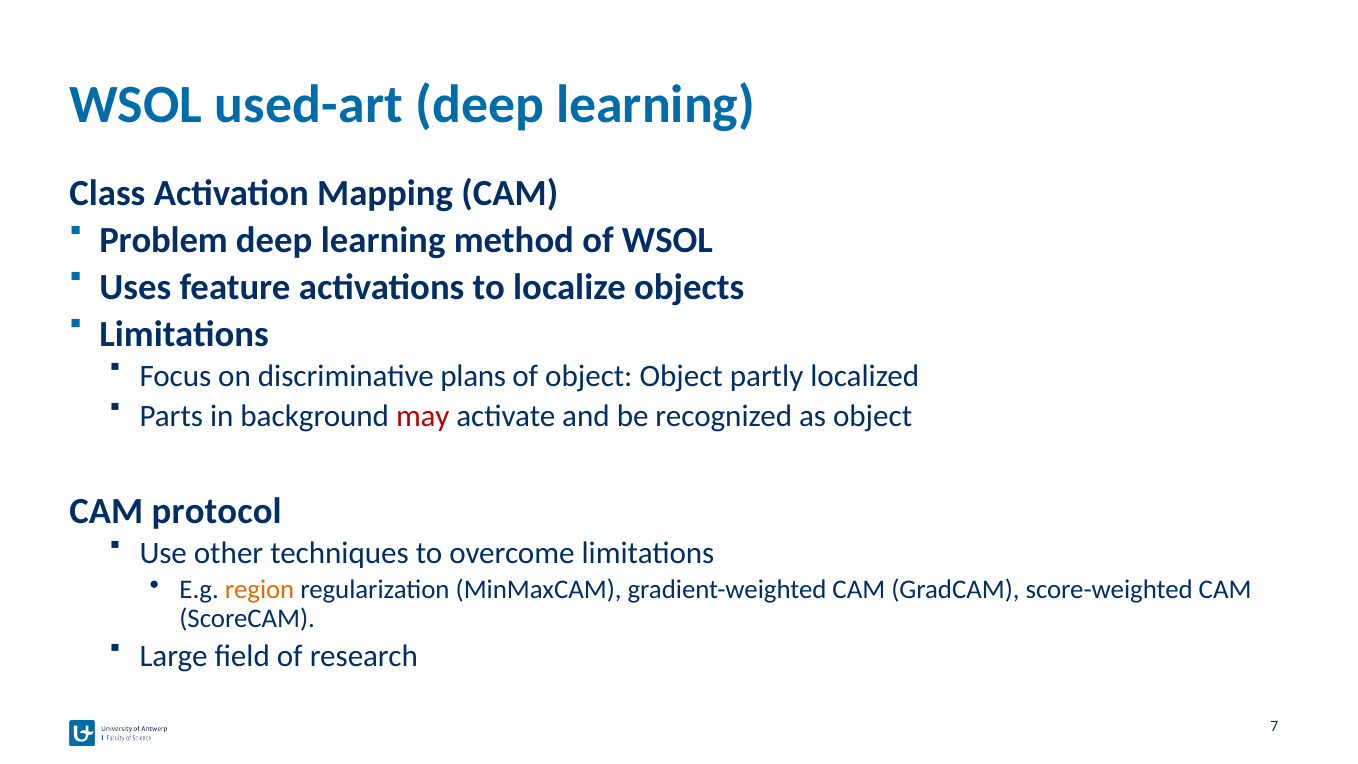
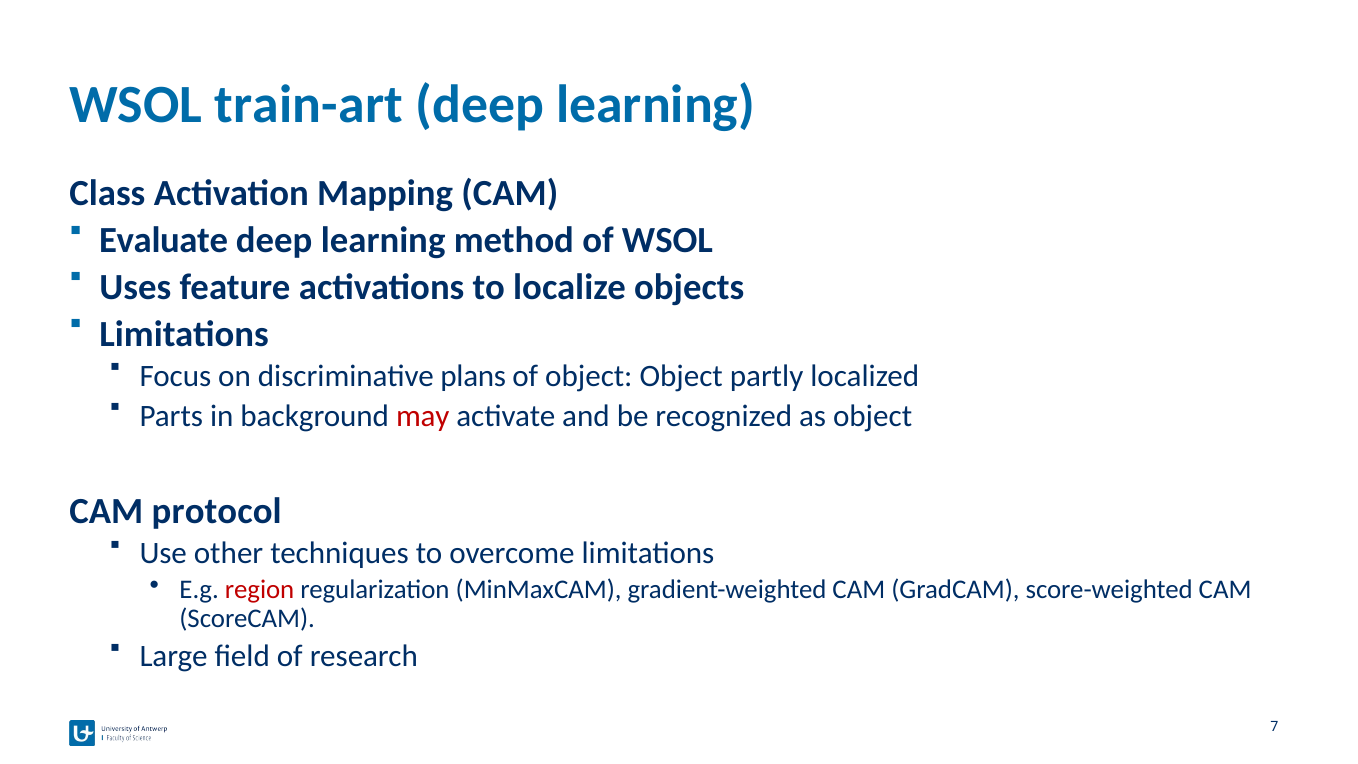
used-art: used-art -> train-art (309, 105)
Problem: Problem -> Evaluate (164, 240)
region colour: orange -> red (260, 589)
